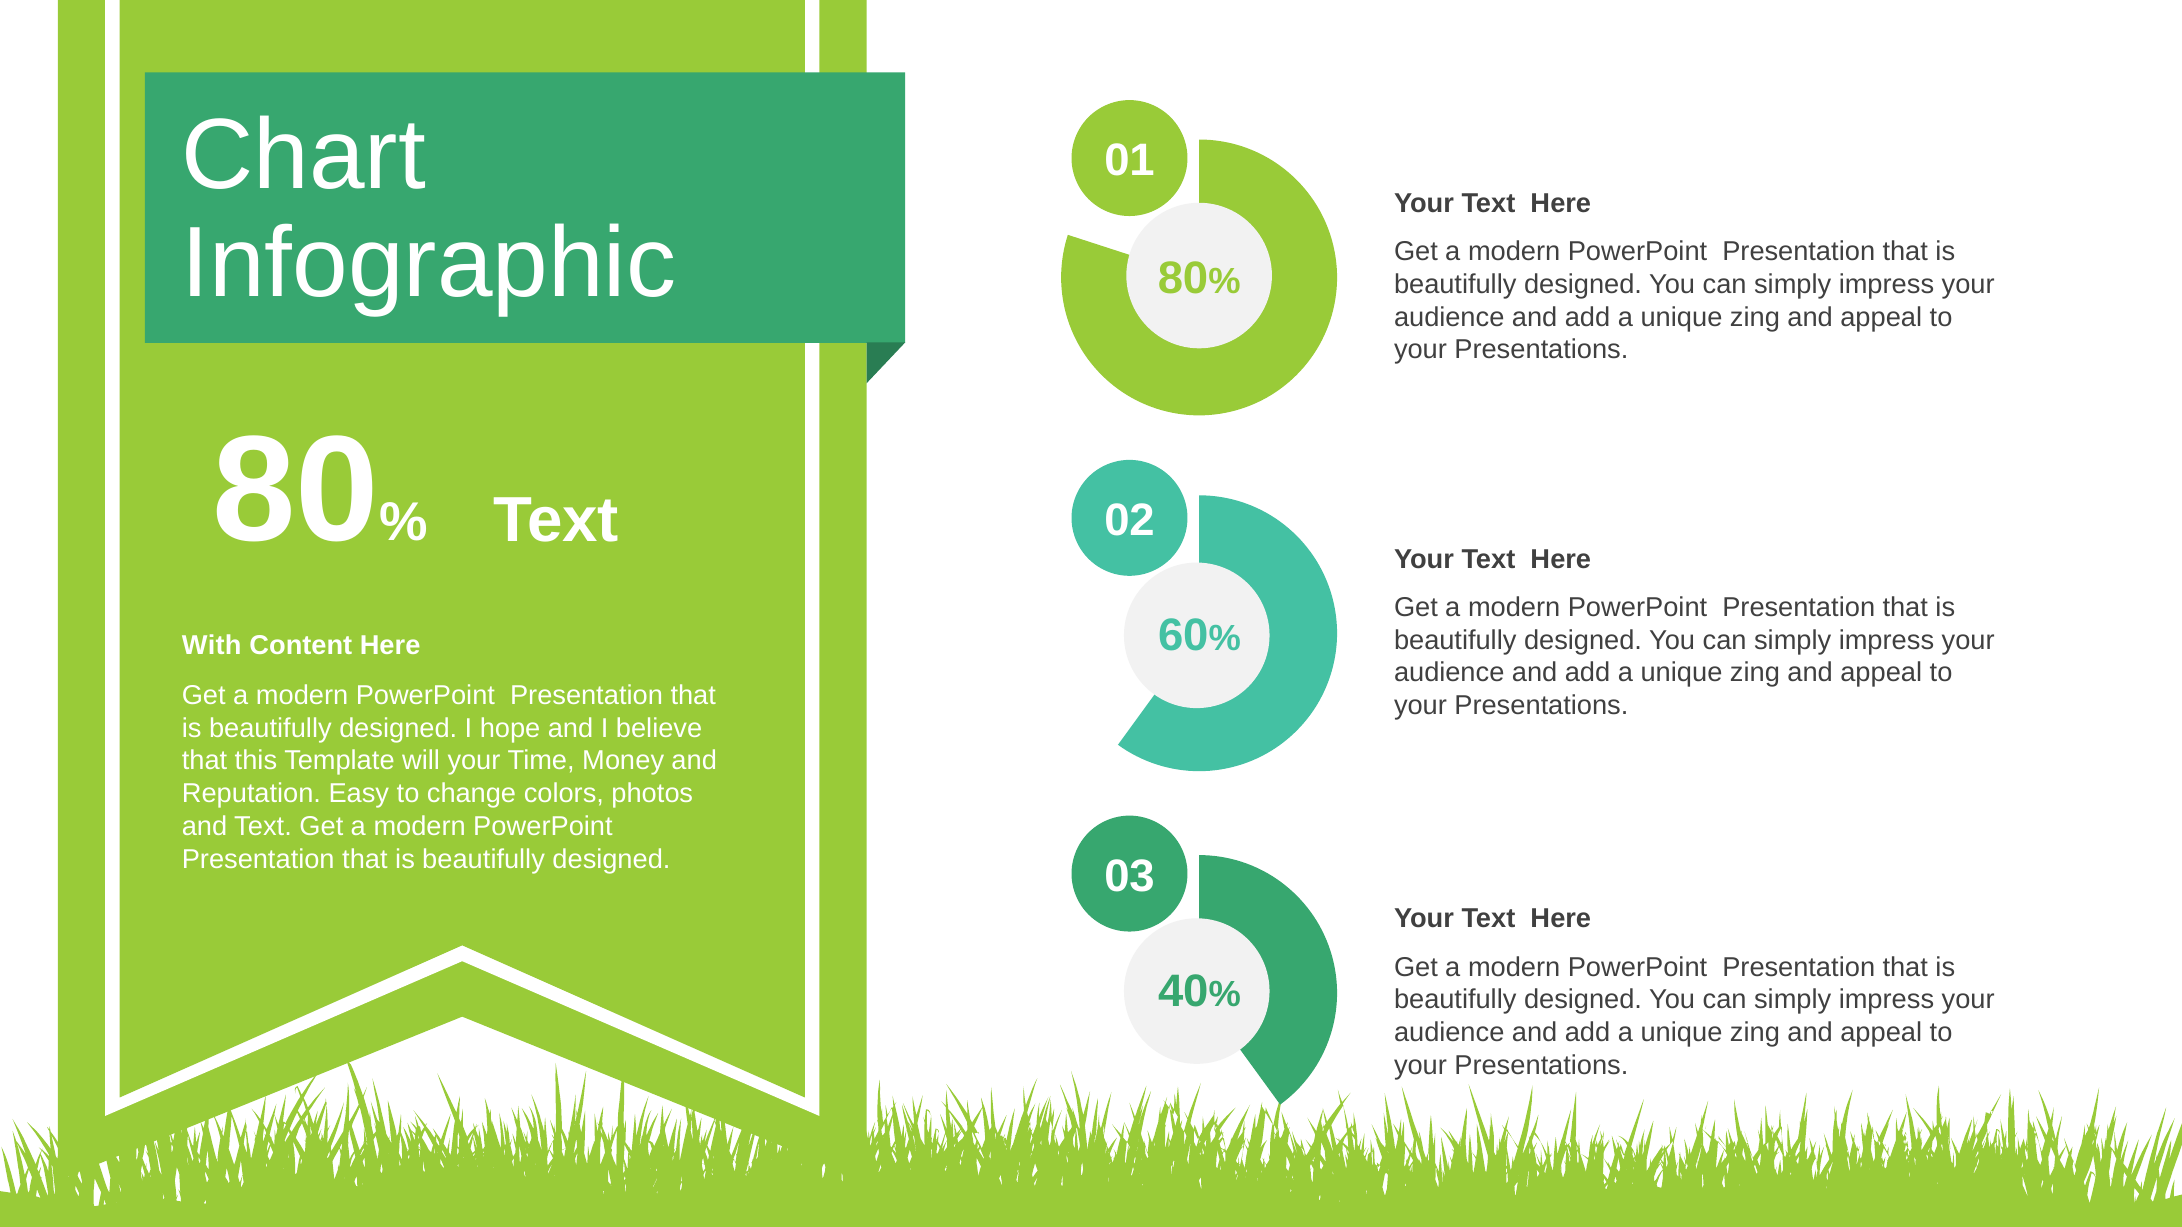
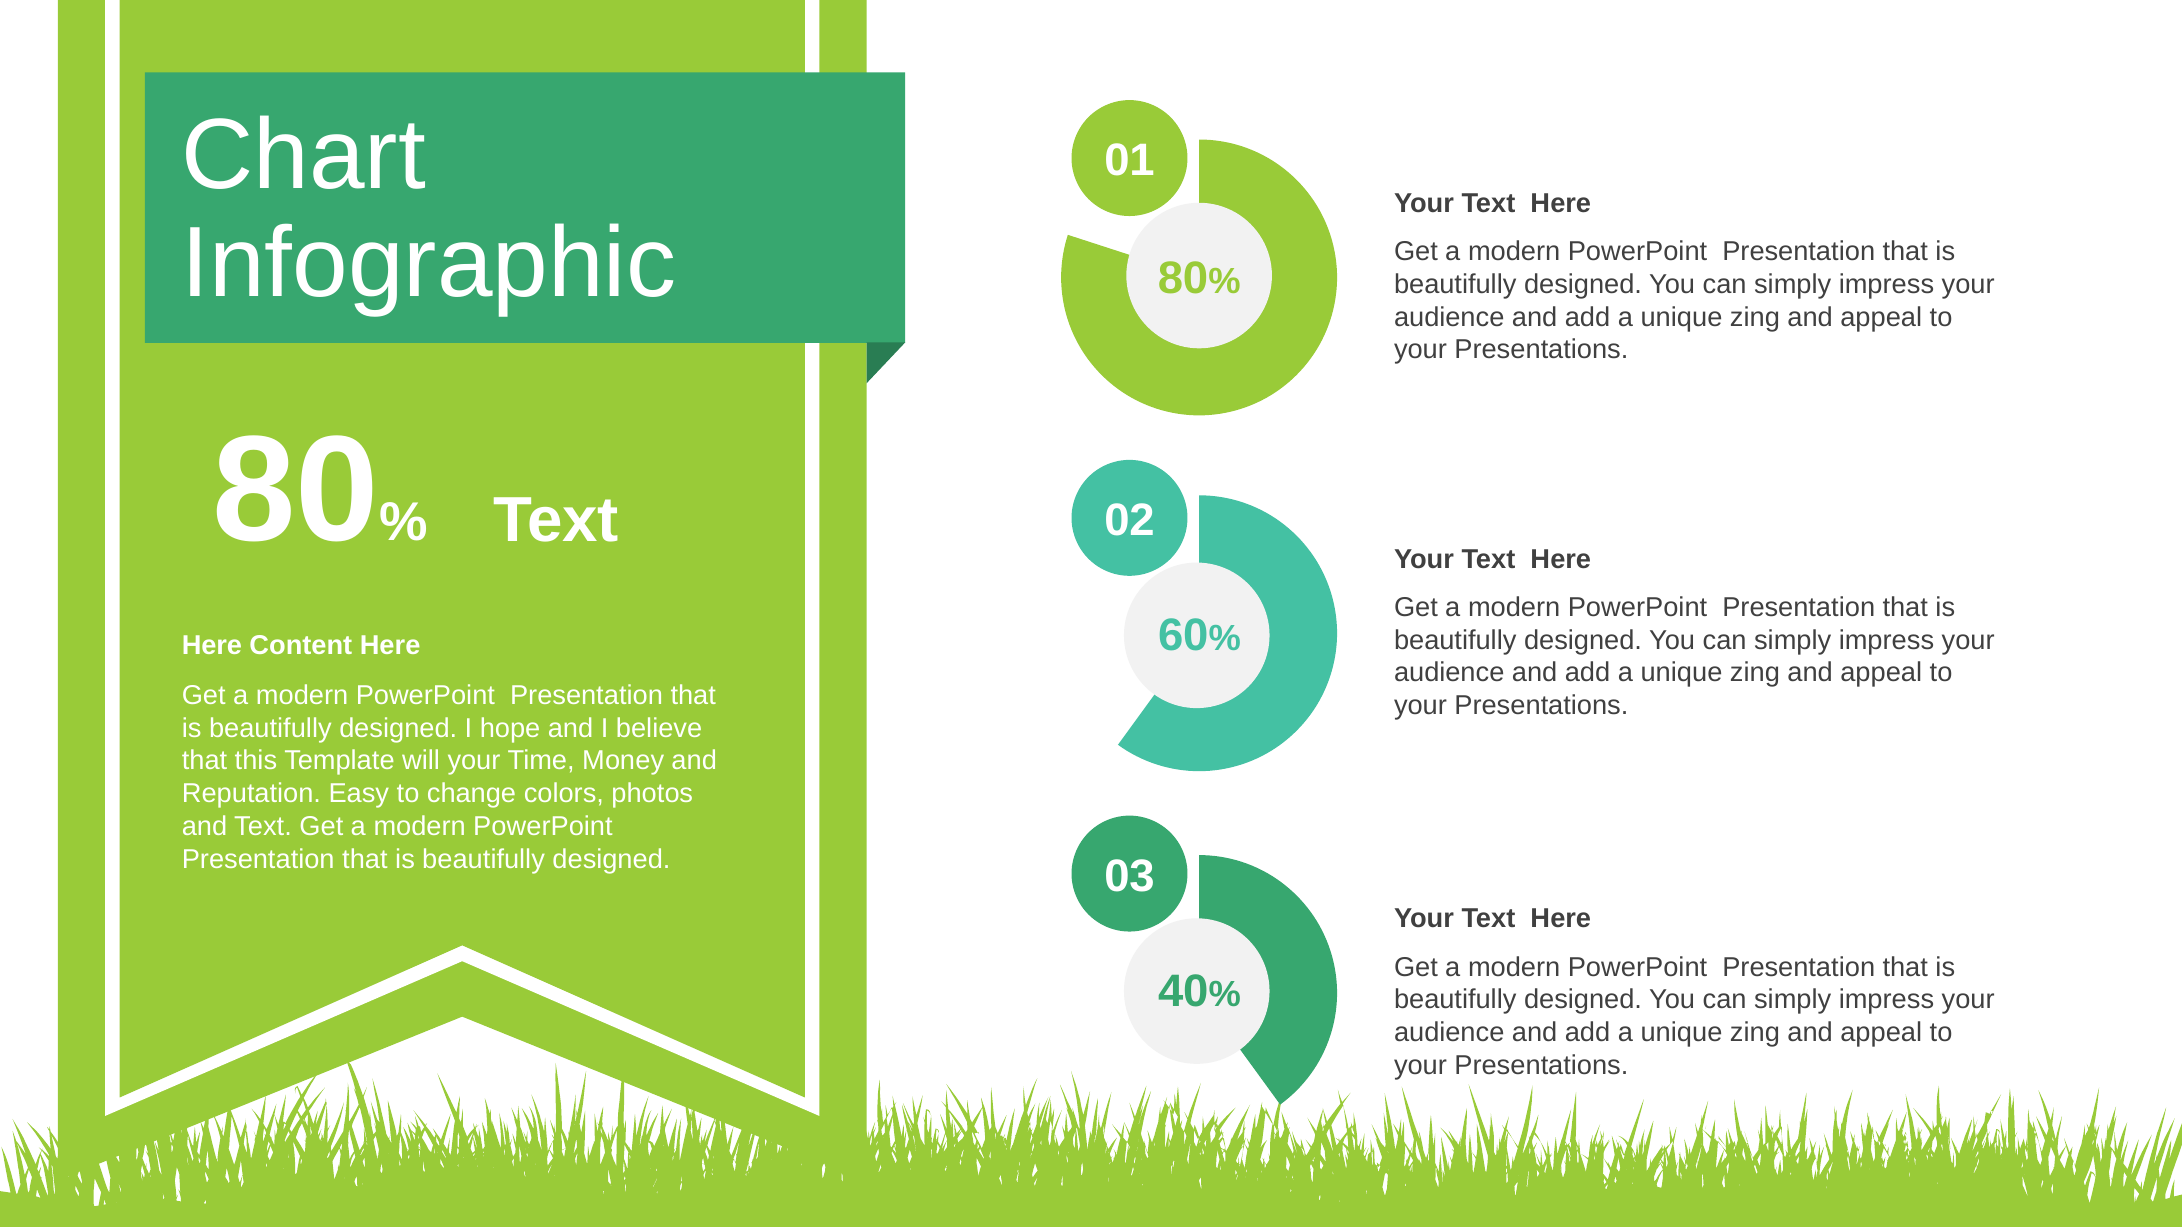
With: With -> Here (212, 646)
